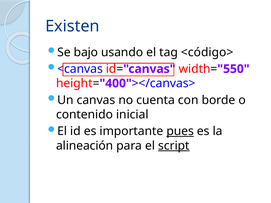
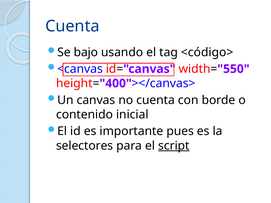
Existen: Existen -> Cuenta (72, 26)
pues underline: present -> none (180, 131)
alineación: alineación -> selectores (85, 146)
